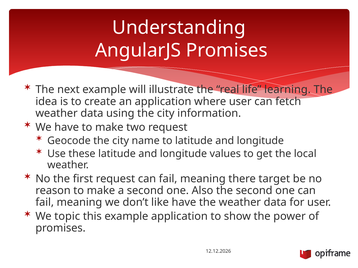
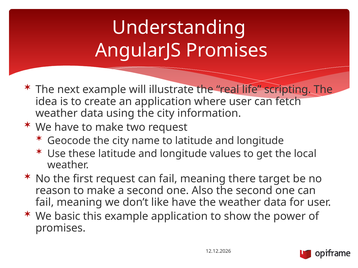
learning: learning -> scripting (288, 90)
topic: topic -> basic (67, 217)
